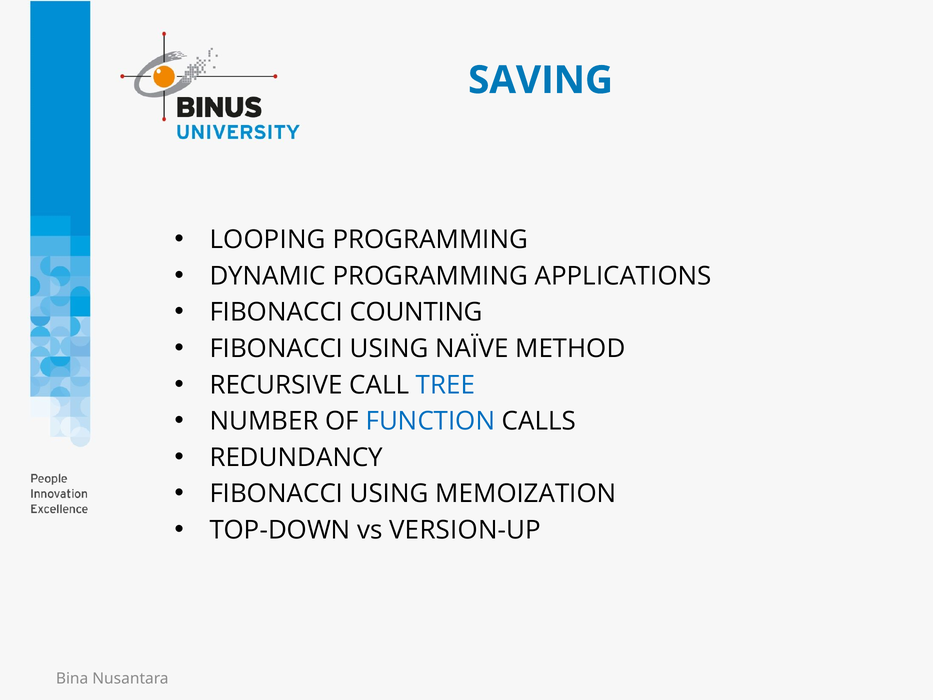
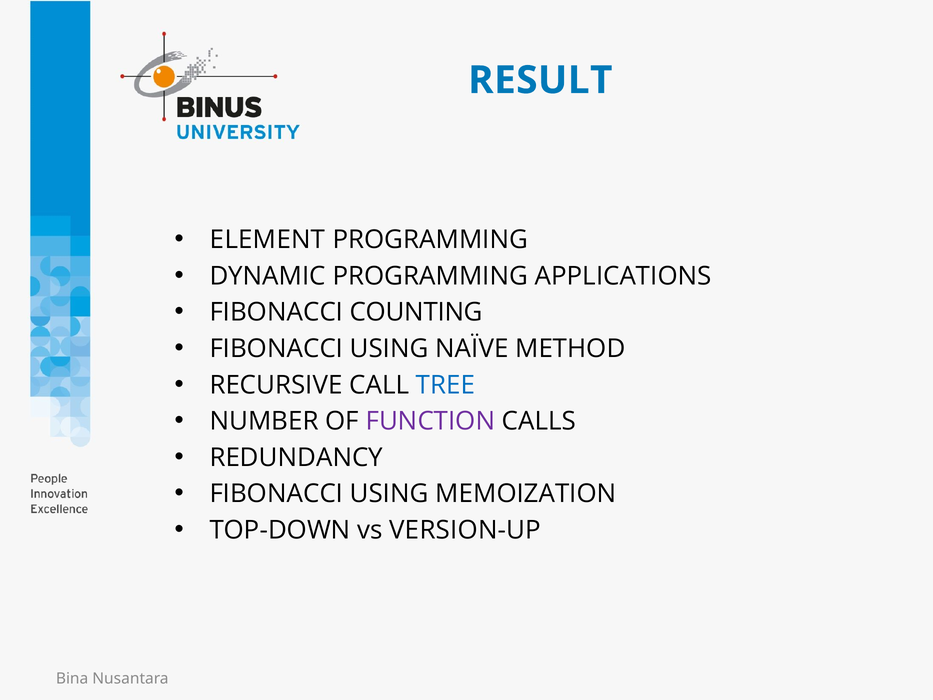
SAVING: SAVING -> RESULT (540, 80)
LOOPING: LOOPING -> ELEMENT (268, 240)
FUNCTION colour: blue -> purple (430, 421)
